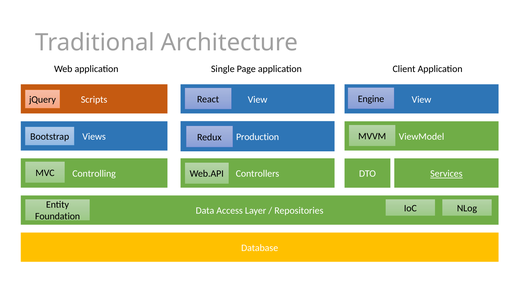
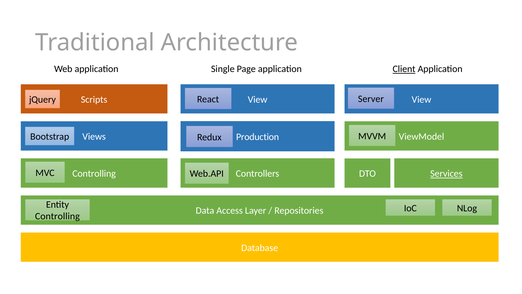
Client underline: none -> present (404, 69)
Engine: Engine -> Server (371, 99)
Foundation: Foundation -> Controlling (57, 216)
